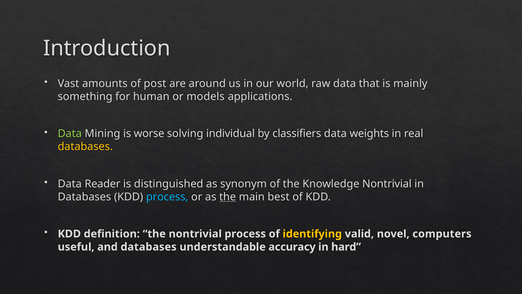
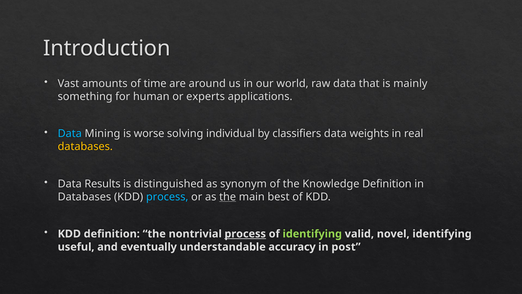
post: post -> time (155, 83)
models: models -> experts (206, 96)
Data colour: light green -> light blue (70, 133)
Reader: Reader -> Results (103, 184)
Knowledge Nontrivial: Nontrivial -> Definition (387, 184)
process underline: none -> present (245, 234)
identifying colour: yellow -> light green (312, 234)
novel computers: computers -> identifying (442, 234)
and databases: databases -> eventually (149, 247)
hard: hard -> post (346, 247)
